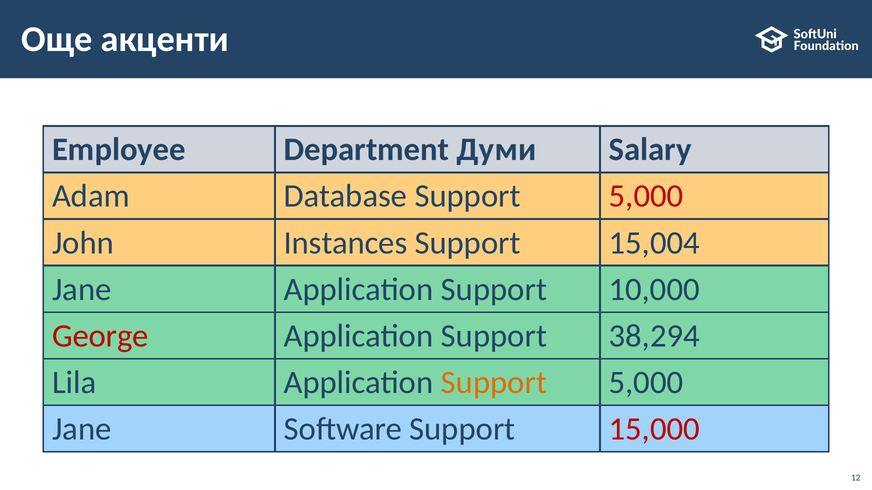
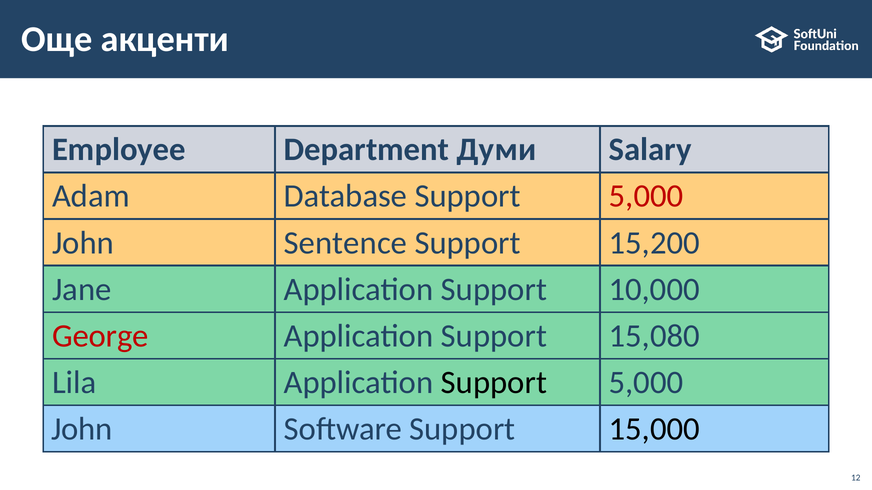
Instances: Instances -> Sentence (345, 243)
15,004: 15,004 -> 15,200 (654, 243)
38,294: 38,294 -> 15,080 (654, 336)
Support colour: orange -> black (494, 383)
Jane: Jane -> John (82, 429)
15,000 colour: red -> black (654, 429)
